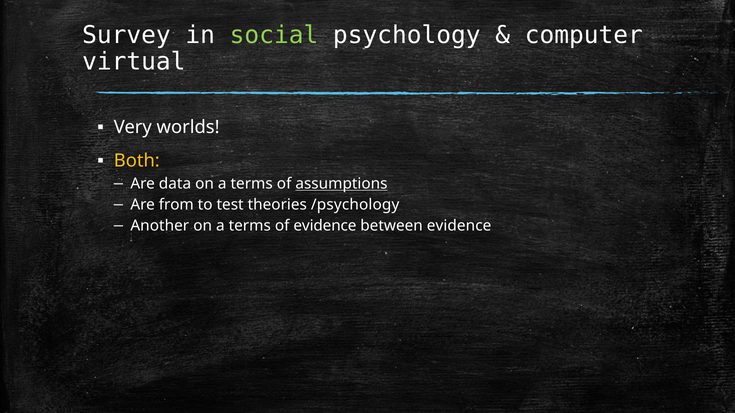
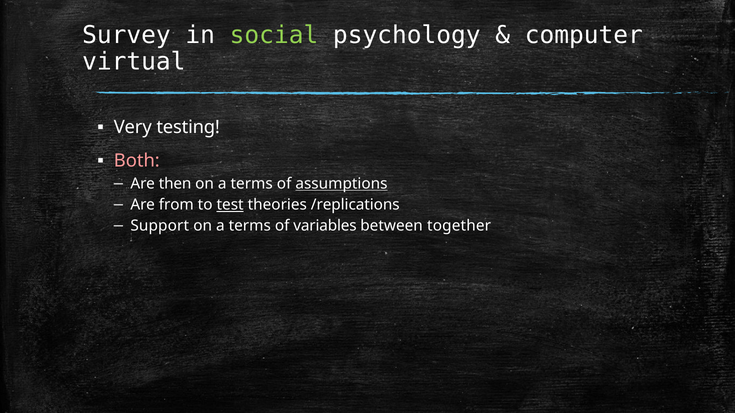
worlds: worlds -> testing (188, 127)
Both colour: yellow -> pink (137, 161)
data: data -> then (175, 184)
test underline: none -> present (230, 205)
/psychology: /psychology -> /replications (355, 205)
Another: Another -> Support (160, 226)
of evidence: evidence -> variables (325, 226)
between evidence: evidence -> together (459, 226)
